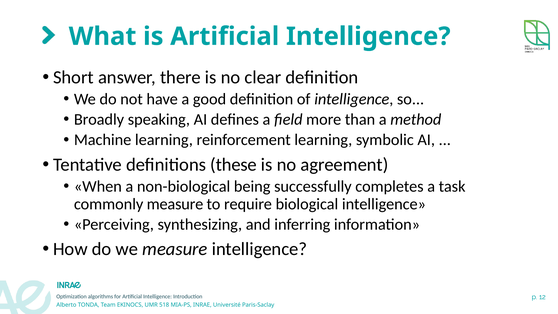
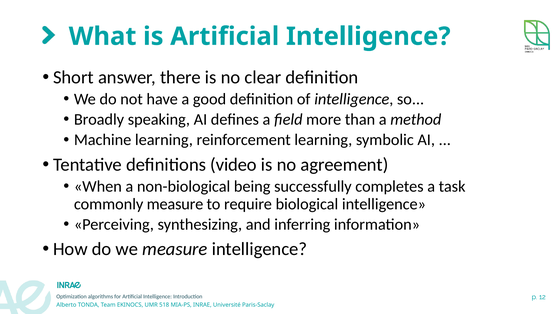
these: these -> video (234, 165)
